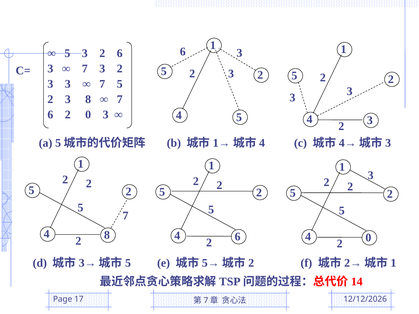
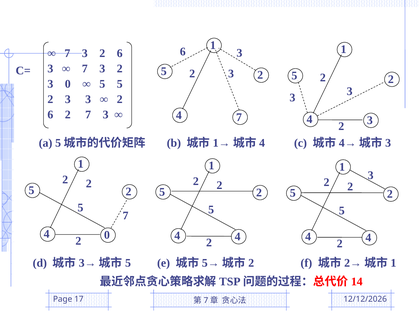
5: 5 -> 7 (67, 53)
3: 3 -> 0 (68, 84)
7: 7 -> 5 (102, 84)
8: 8 -> 3 (88, 99)
7: 7 -> 2 (120, 99)
6 2 0: 0 -> 7 (88, 115)
4 5: 5 -> 7 (239, 117)
4 8: 8 -> 0 (107, 235)
6: 6 -> 4 (238, 237)
0: 0 -> 4 (368, 238)
